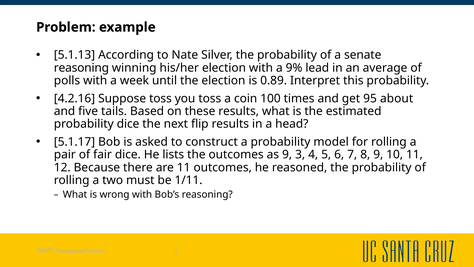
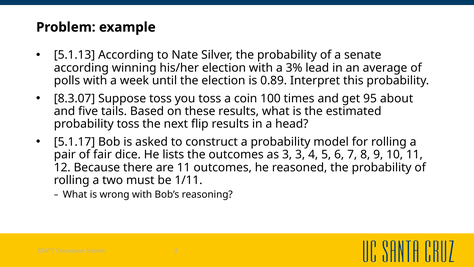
reasoning: reasoning -> according (81, 68)
9%: 9% -> 3% (294, 68)
4.2.16: 4.2.16 -> 8.3.07 (75, 98)
probability dice: dice -> toss (128, 124)
as 9: 9 -> 3 (287, 154)
